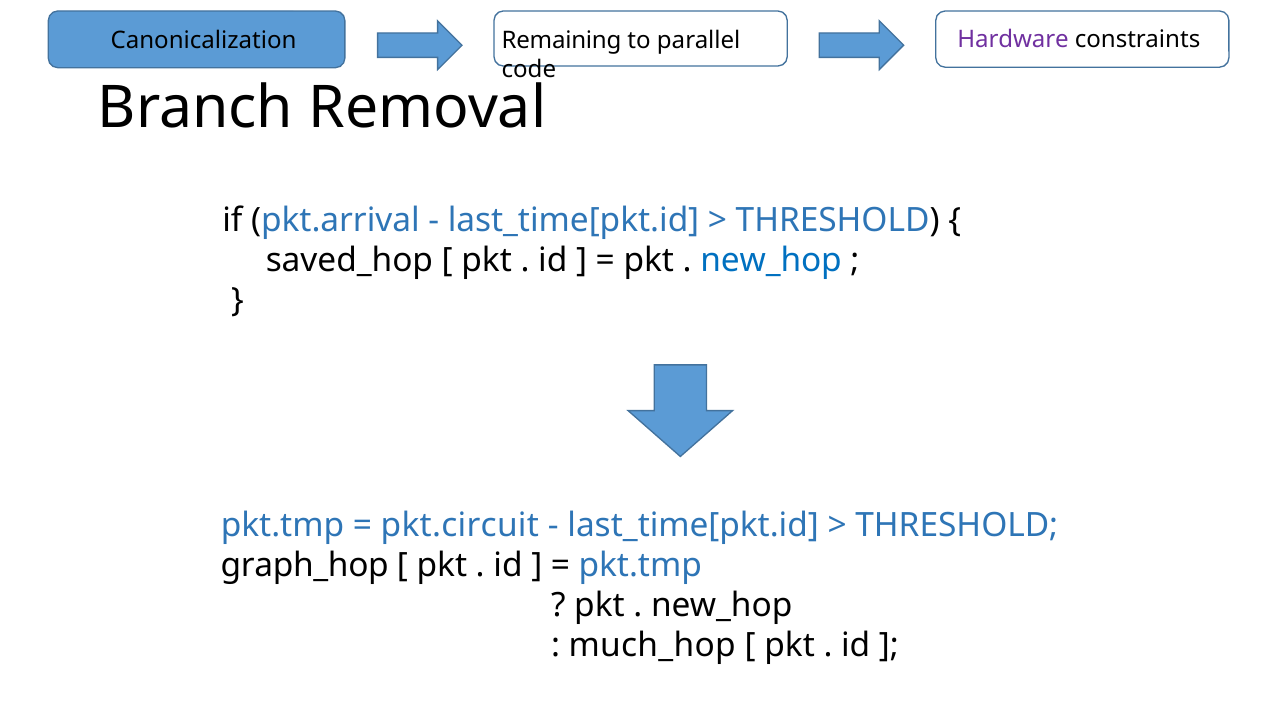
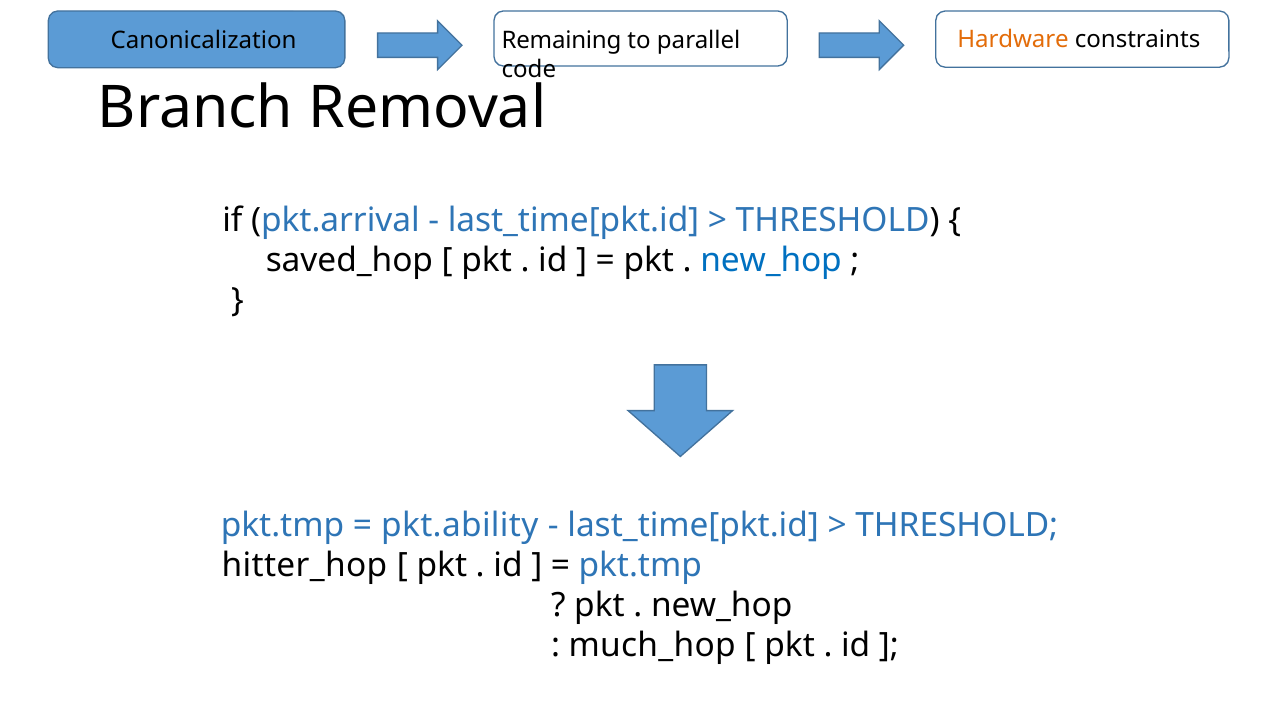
Hardware colour: purple -> orange (1013, 40)
pkt.circuit: pkt.circuit -> pkt.ability (460, 525)
graph_hop: graph_hop -> hitter_hop (304, 565)
